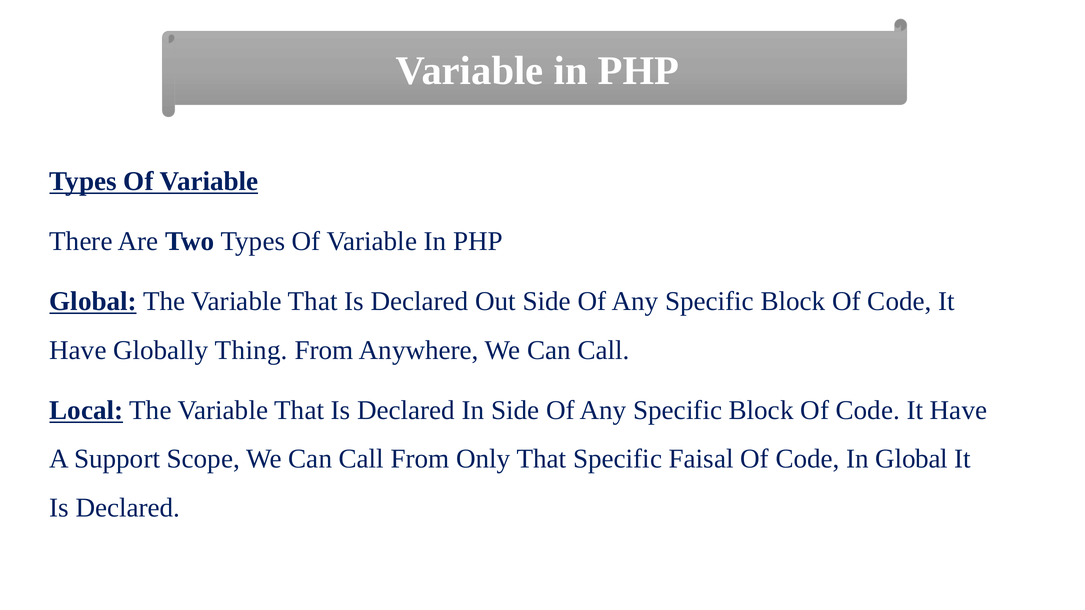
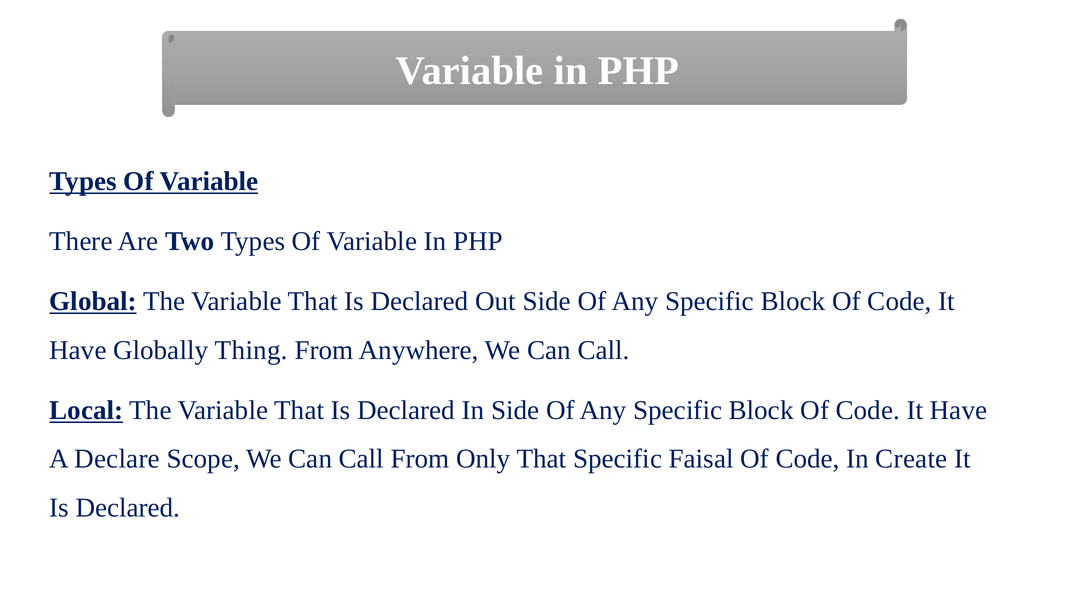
Support: Support -> Declare (117, 459)
In Global: Global -> Create (911, 459)
